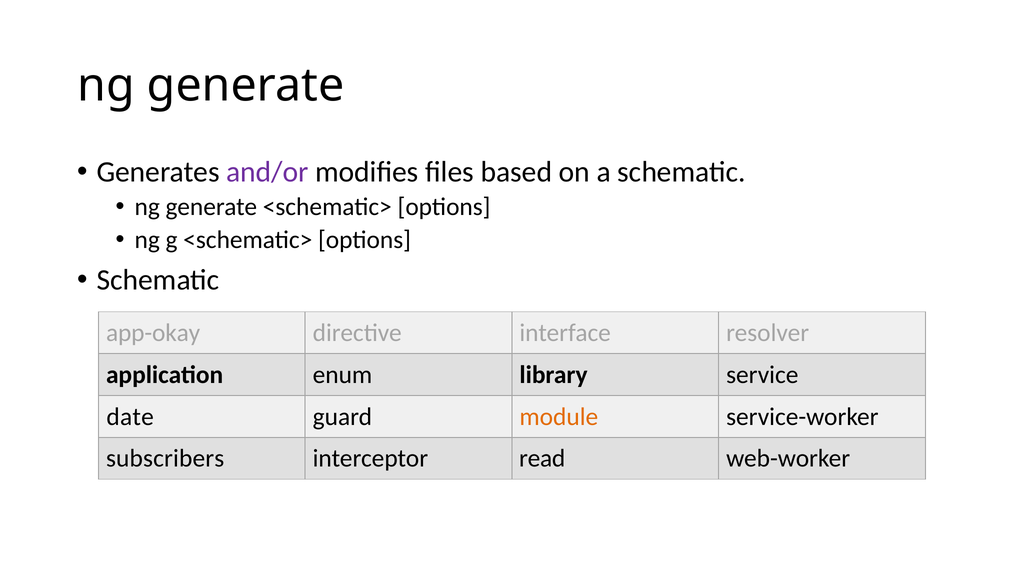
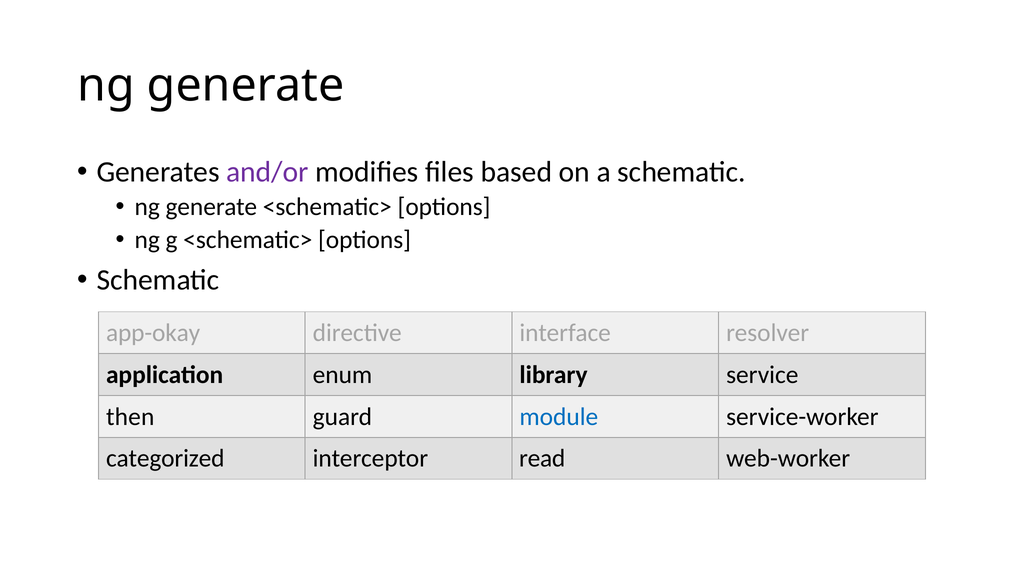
date: date -> then (130, 416)
module colour: orange -> blue (559, 416)
subscribers: subscribers -> categorized (165, 458)
